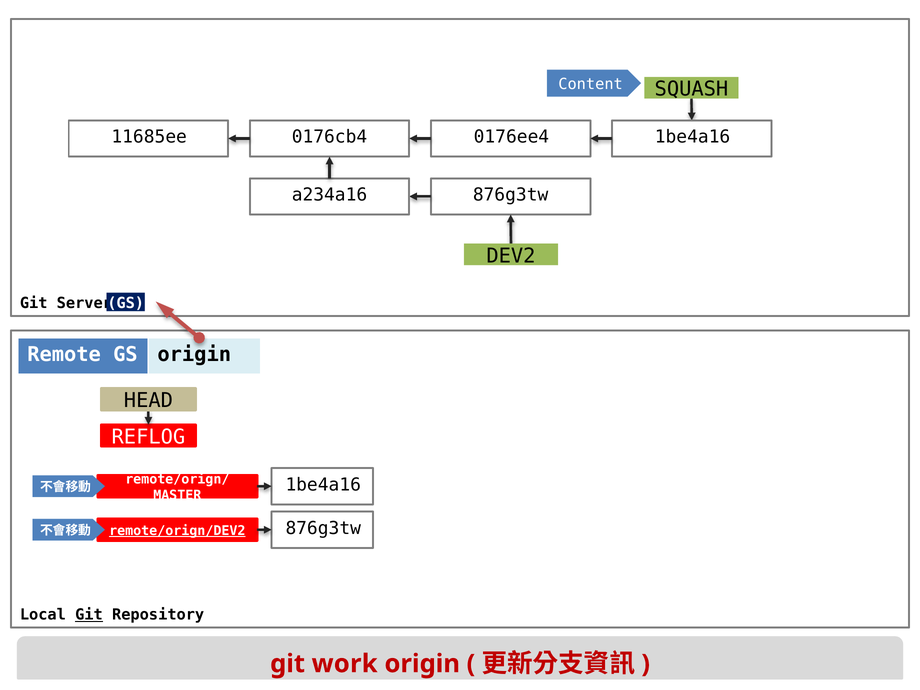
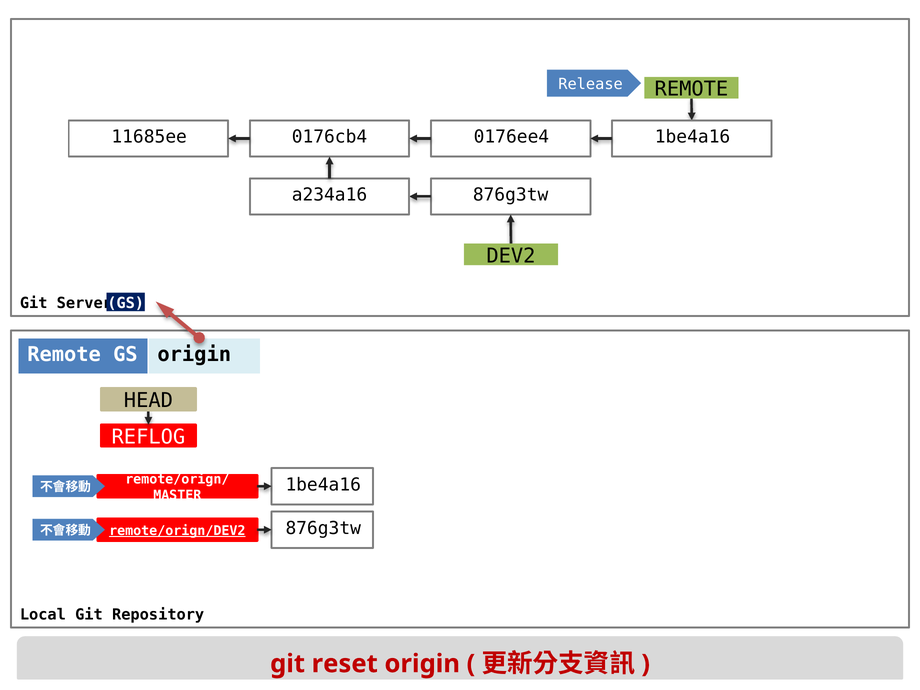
Content: Content -> Release (591, 84)
SQUASH: SQUASH -> REMOTE (691, 89)
Git underline: present -> none (89, 615)
work: work -> reset (345, 664)
